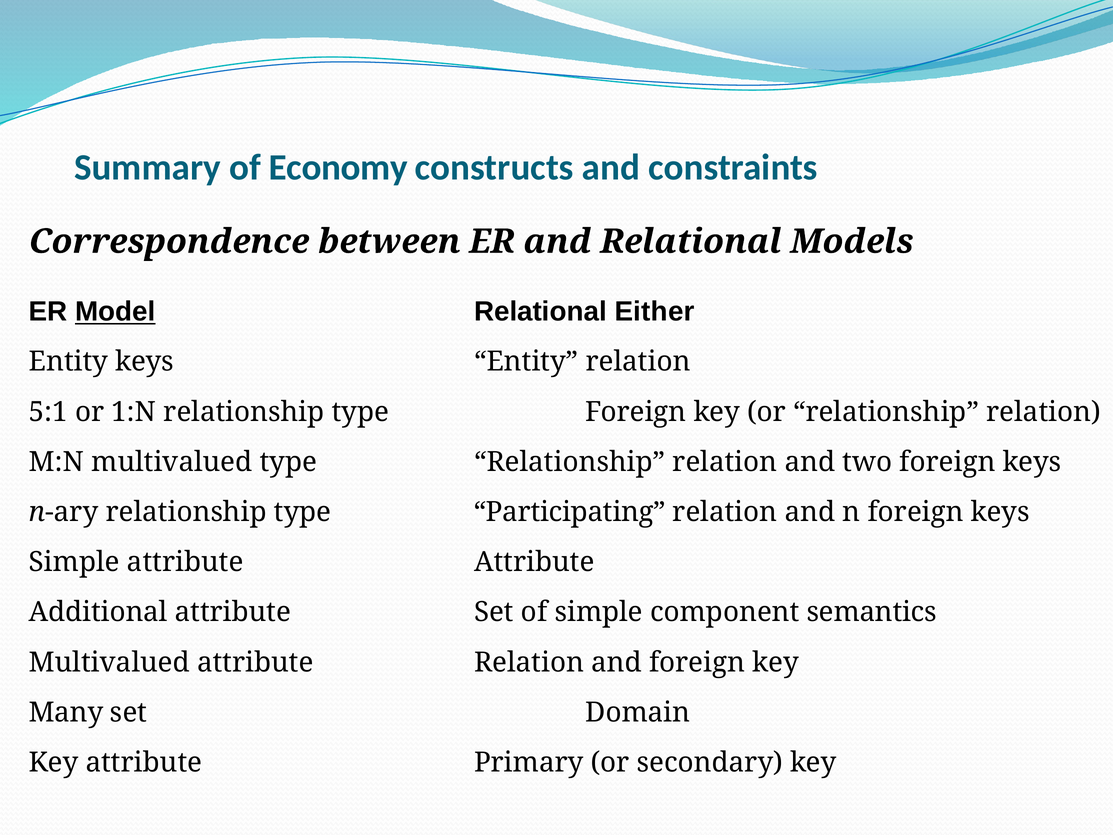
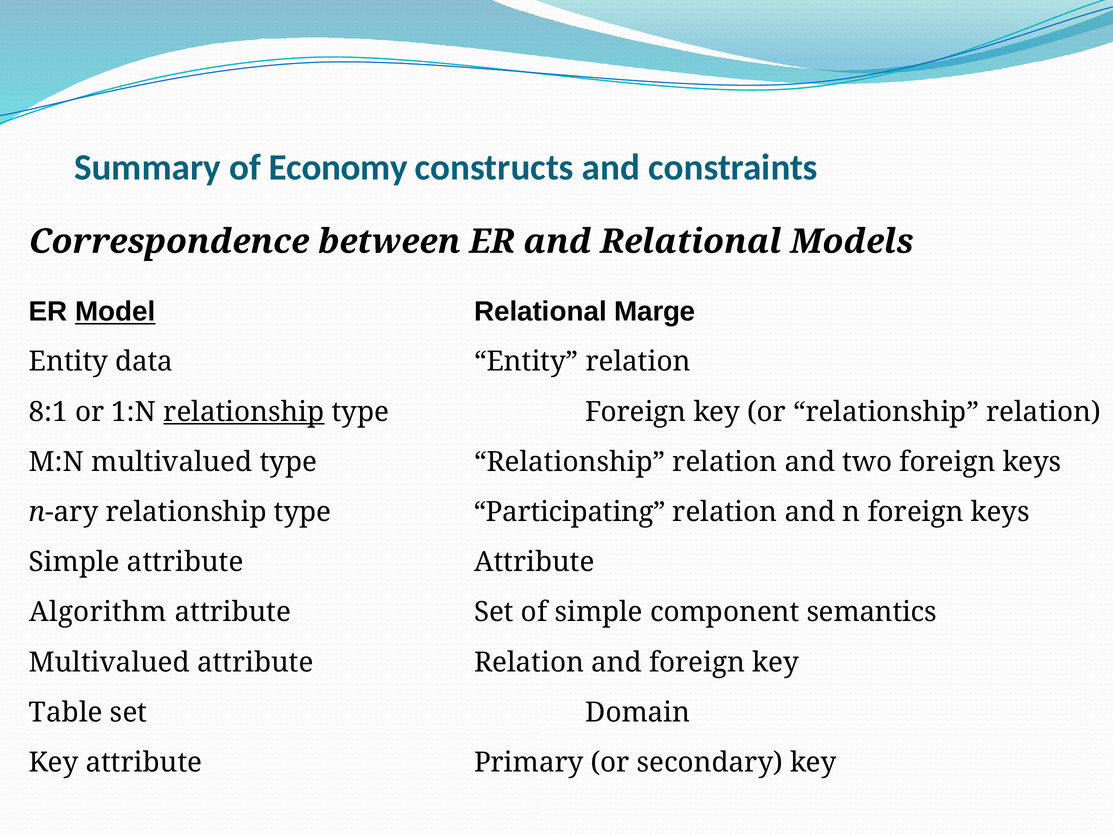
Either: Either -> Marge (655, 312)
Entity keys: keys -> data (144, 362)
5:1: 5:1 -> 8:1 (48, 412)
relationship underline: none -> present (244, 412)
Additional: Additional -> Algorithm (98, 612)
Many: Many -> Table (66, 712)
